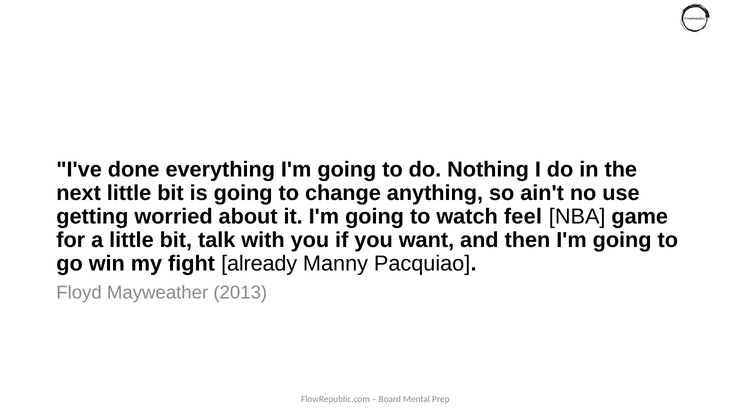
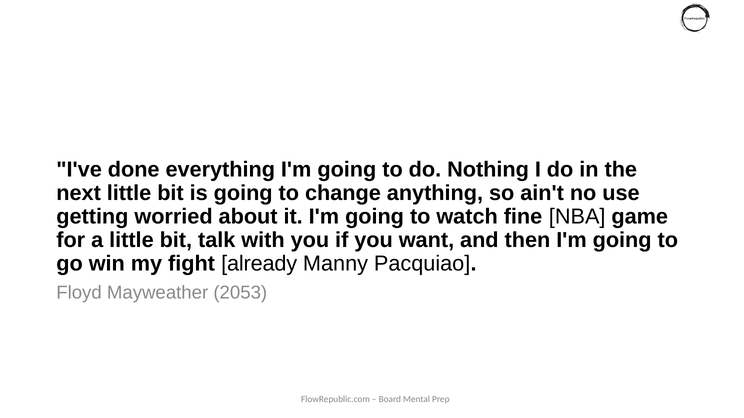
feel: feel -> fine (523, 217)
2013: 2013 -> 2053 (240, 293)
